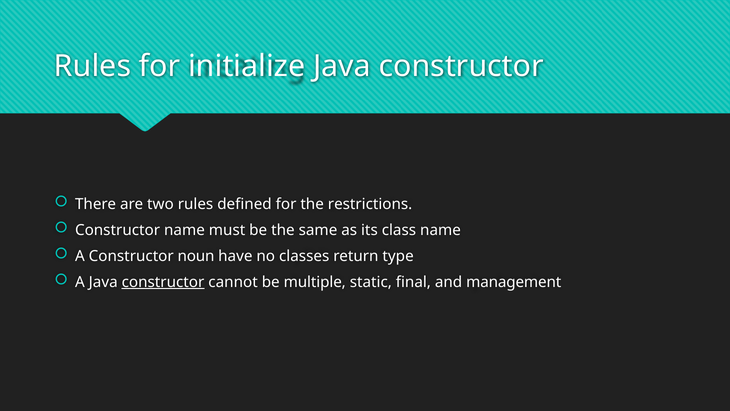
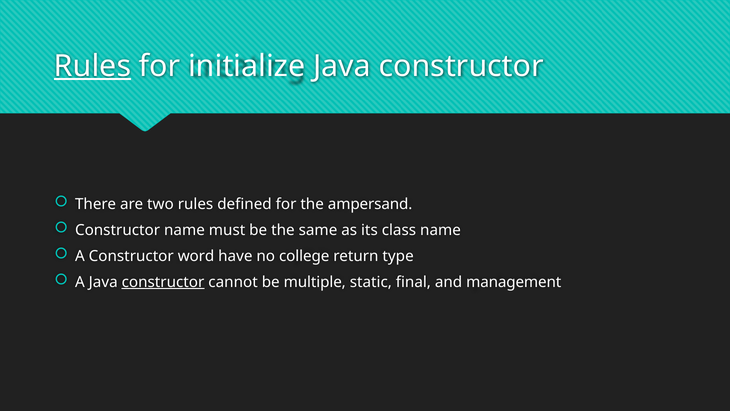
Rules underline: none -> present (93, 66)
restrictions: restrictions -> ampersand (370, 204)
noun: noun -> word (196, 256)
classes: classes -> college (304, 256)
